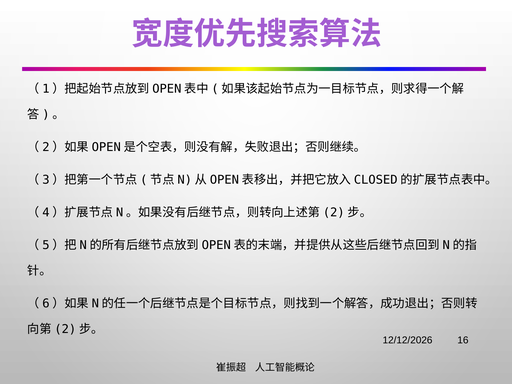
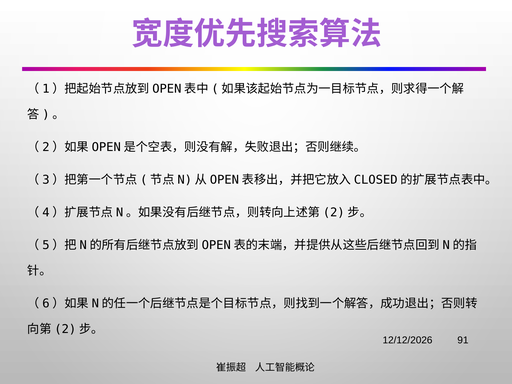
16: 16 -> 91 (463, 340)
